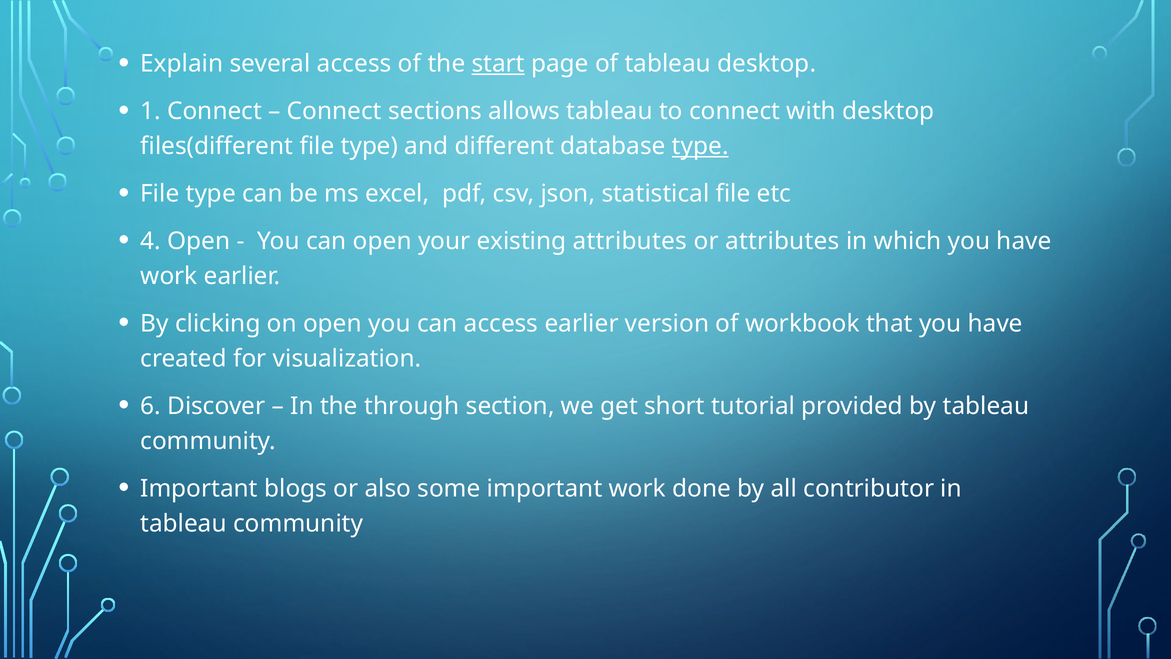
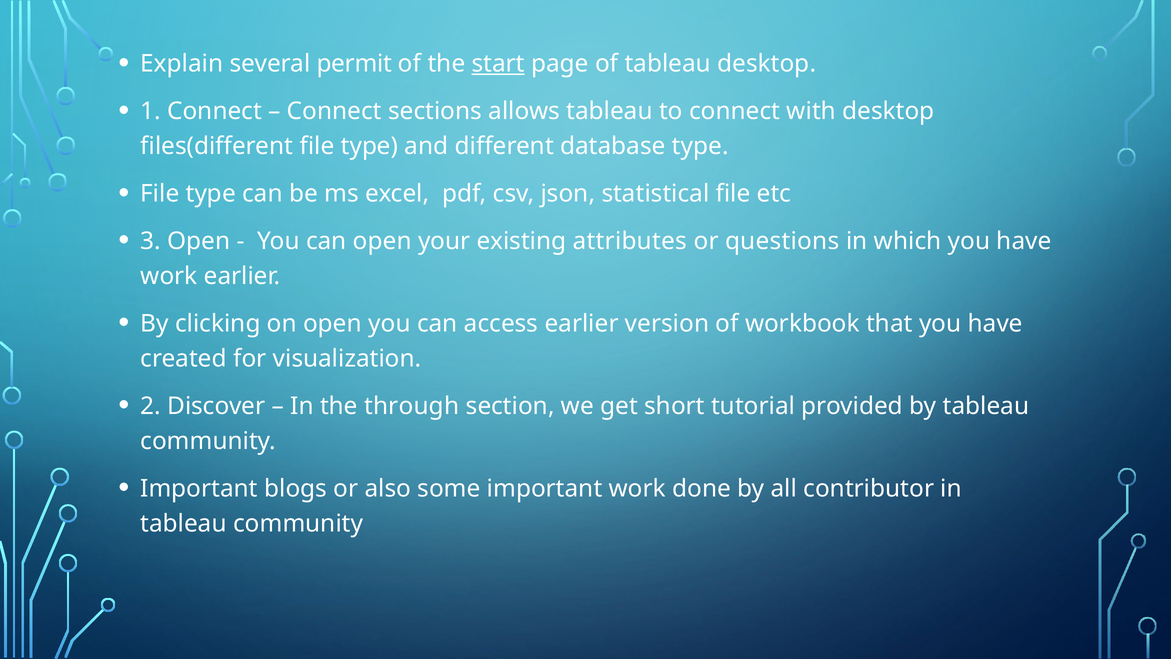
several access: access -> permit (354, 64)
type underline: present -> none (700, 146)
4: 4 -> 3 (151, 241)
or attributes: attributes -> questions (782, 241)
6: 6 -> 2 (151, 406)
